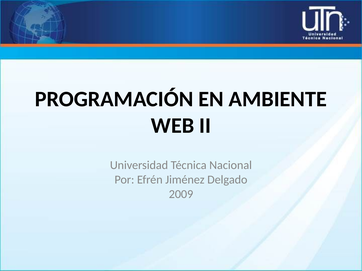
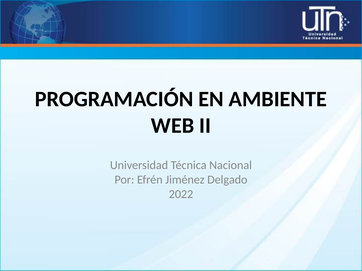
2009: 2009 -> 2022 (181, 195)
